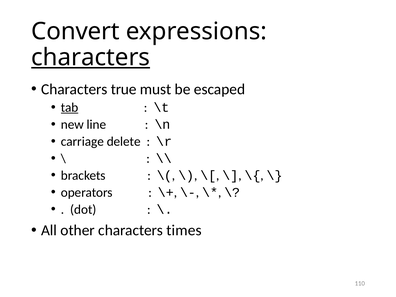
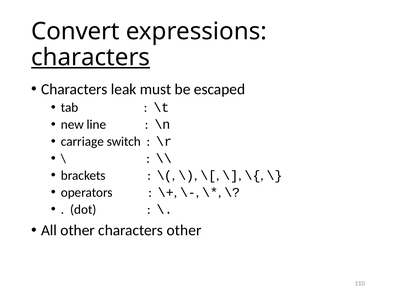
true: true -> leak (124, 89)
tab underline: present -> none (70, 107)
delete: delete -> switch (124, 141)
characters times: times -> other (184, 230)
